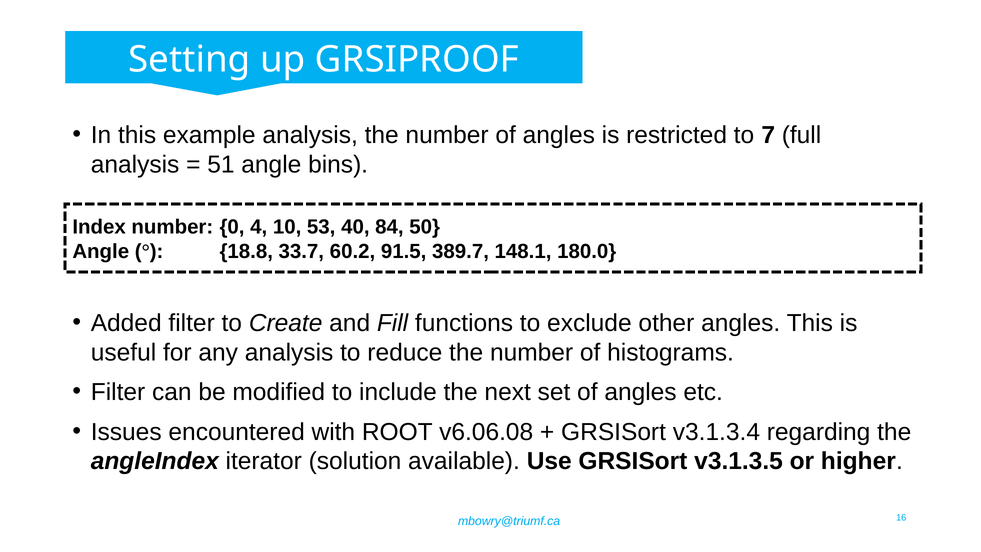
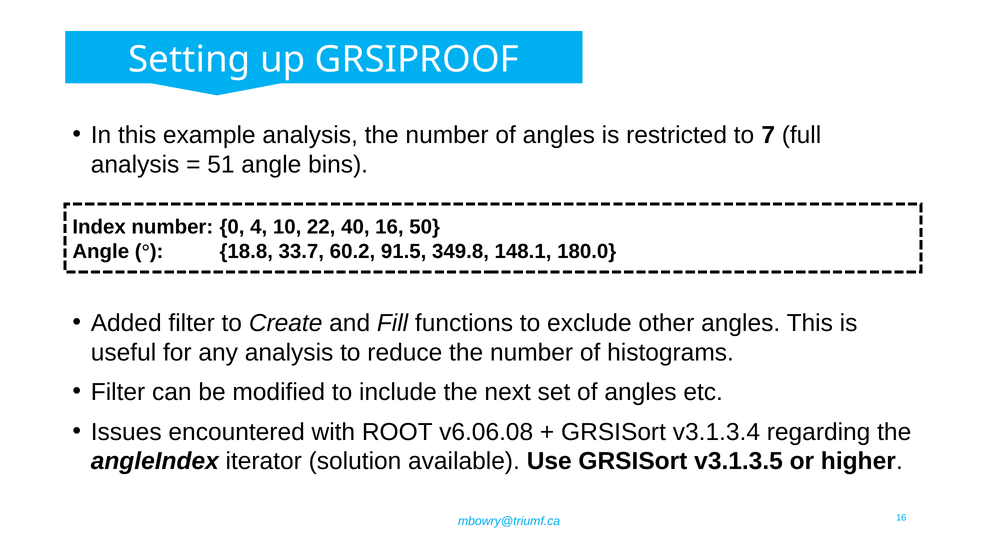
53: 53 -> 22 (321, 227)
40 84: 84 -> 16 (389, 227)
389.7: 389.7 -> 349.8 (461, 251)
